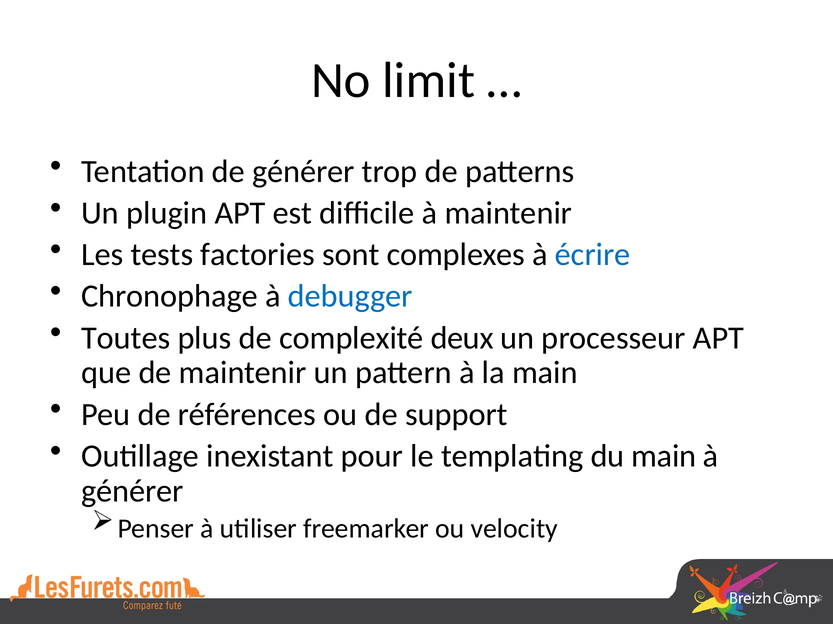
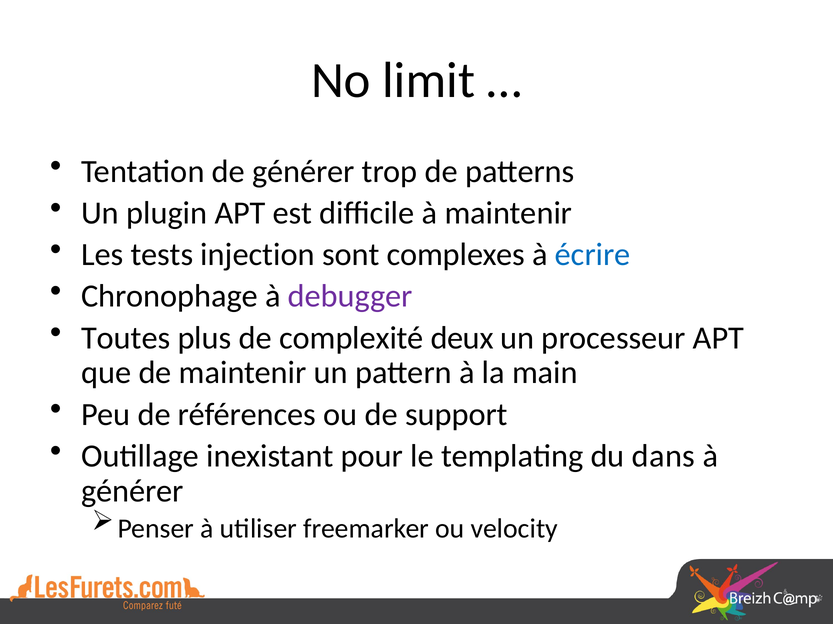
factories: factories -> injection (258, 255)
debugger colour: blue -> purple (350, 297)
du main: main -> dans (663, 457)
